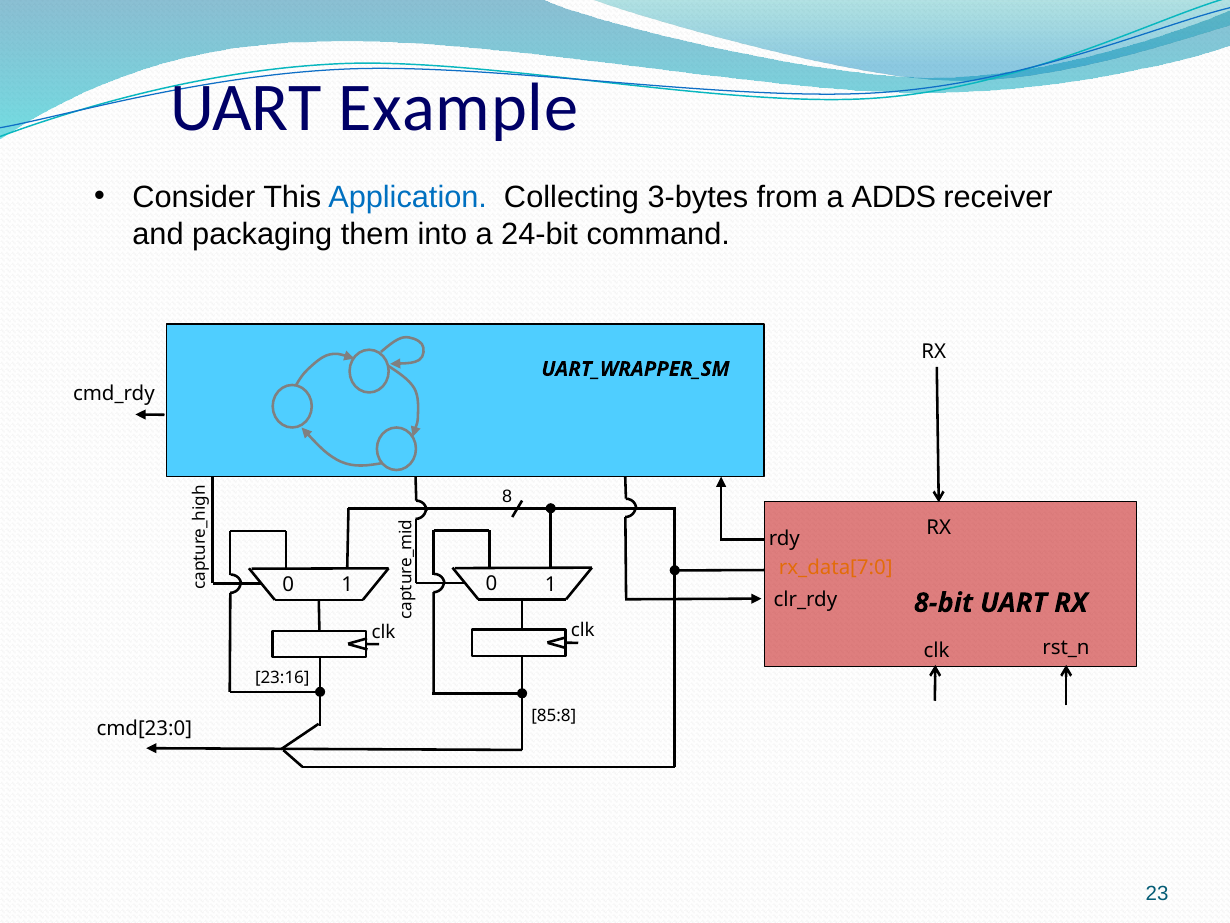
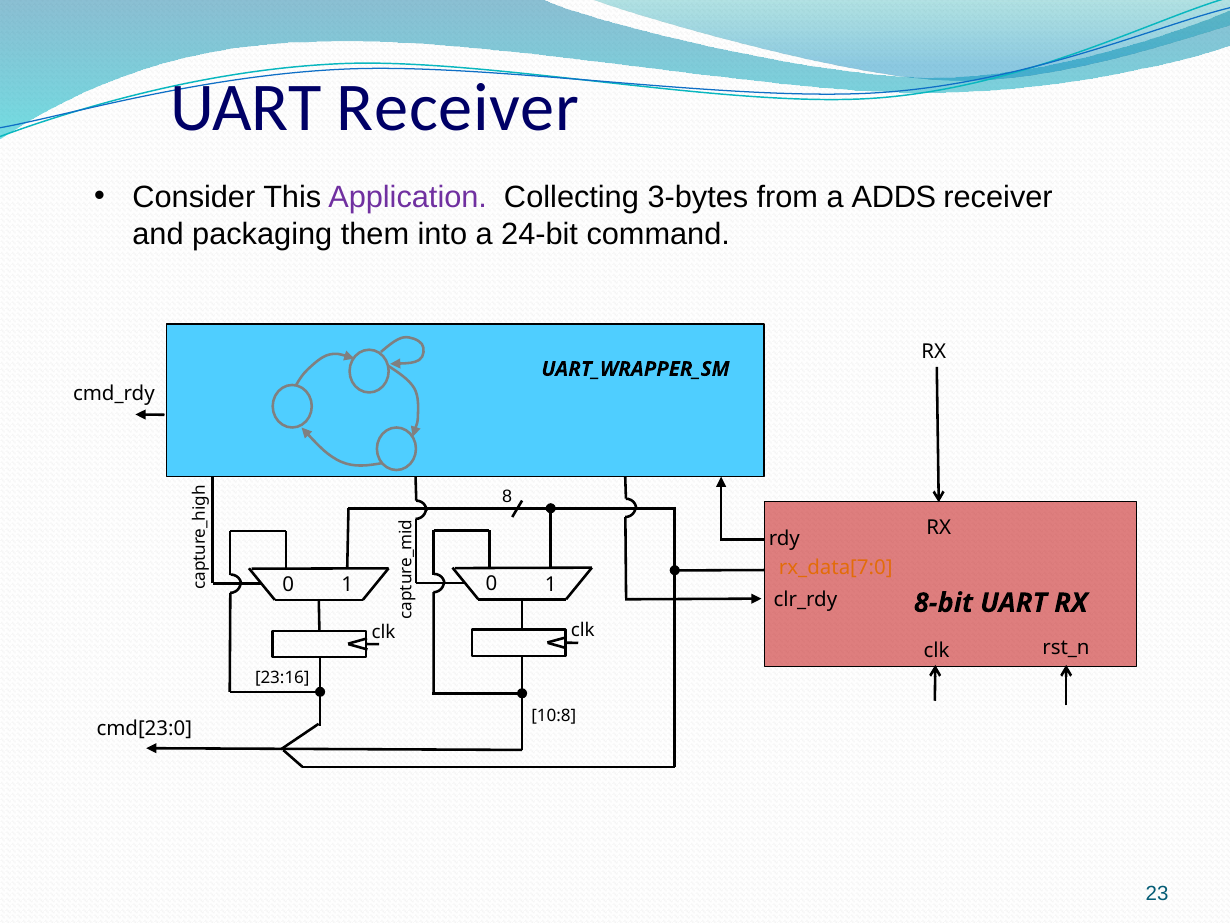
UART Example: Example -> Receiver (458, 108)
Application colour: blue -> purple (408, 197)
85:8: 85:8 -> 10:8 (554, 716)
